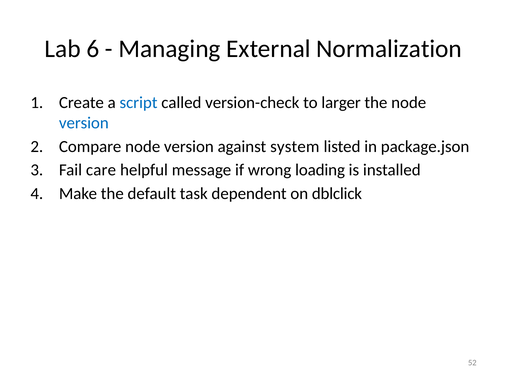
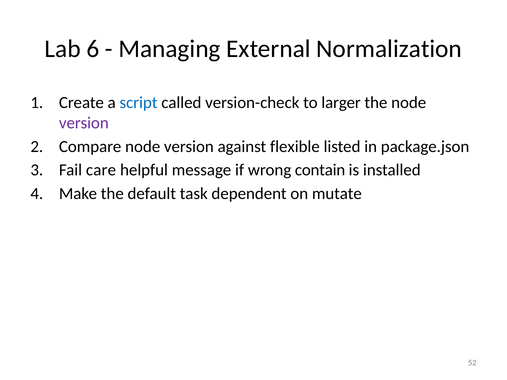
version colour: blue -> purple (84, 123)
system: system -> flexible (295, 147)
loading: loading -> contain (320, 170)
dblclick: dblclick -> mutate (337, 194)
